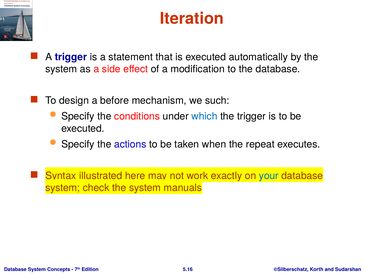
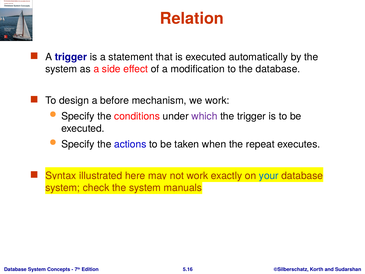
Iteration: Iteration -> Relation (192, 19)
we such: such -> work (217, 100)
which colour: blue -> purple (204, 116)
